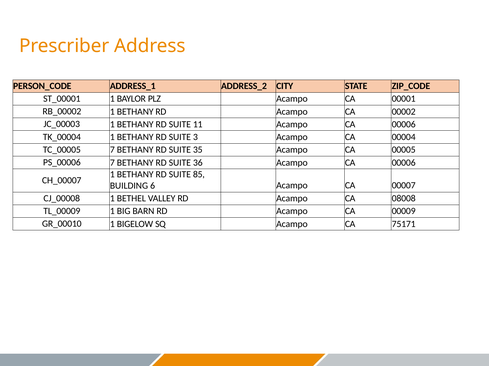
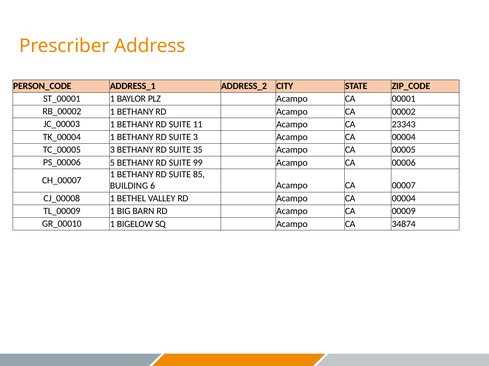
11 Acampo CA 00006: 00006 -> 23343 (404, 125)
7: 7 -> 3 (112, 150)
7: 7 -> 5 (112, 163)
36: 36 -> 99 (198, 163)
RD Acampo CA 08008: 08008 -> 00004 (404, 199)
75171: 75171 -> 34874 (404, 224)
